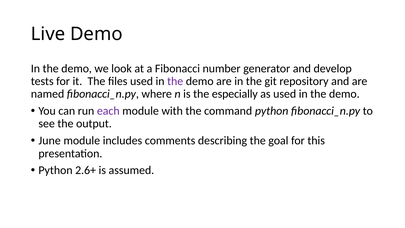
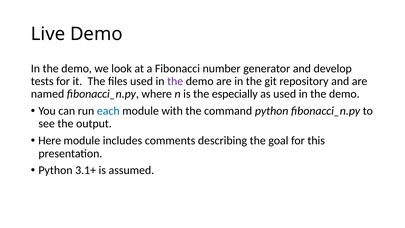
each colour: purple -> blue (108, 111)
June: June -> Here (50, 141)
2.6+: 2.6+ -> 3.1+ (86, 170)
